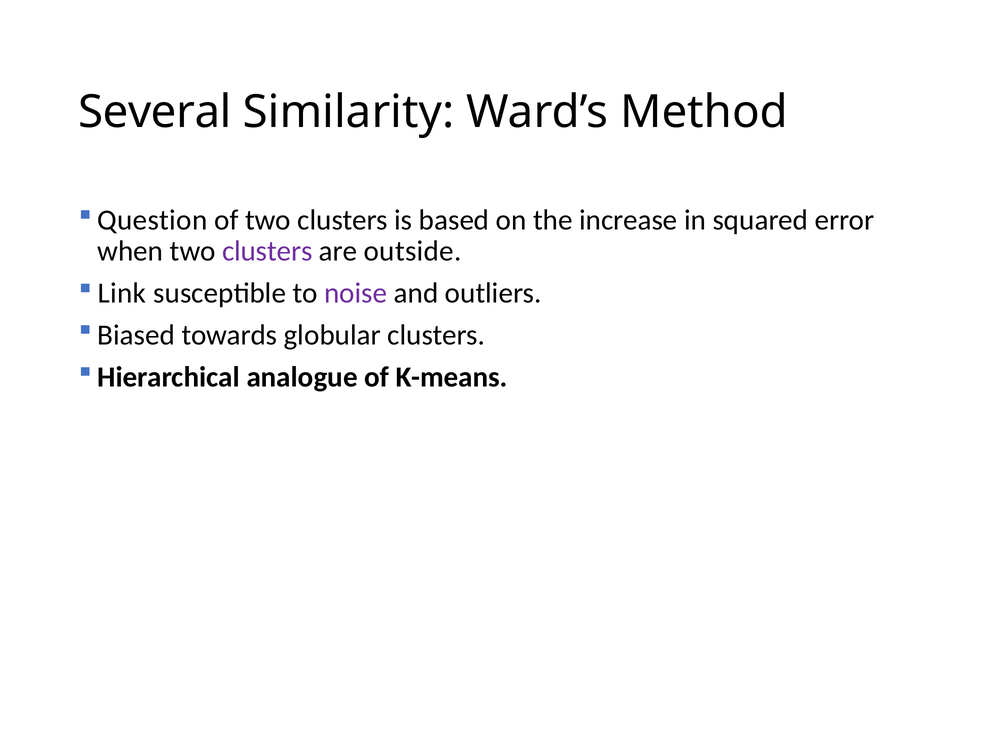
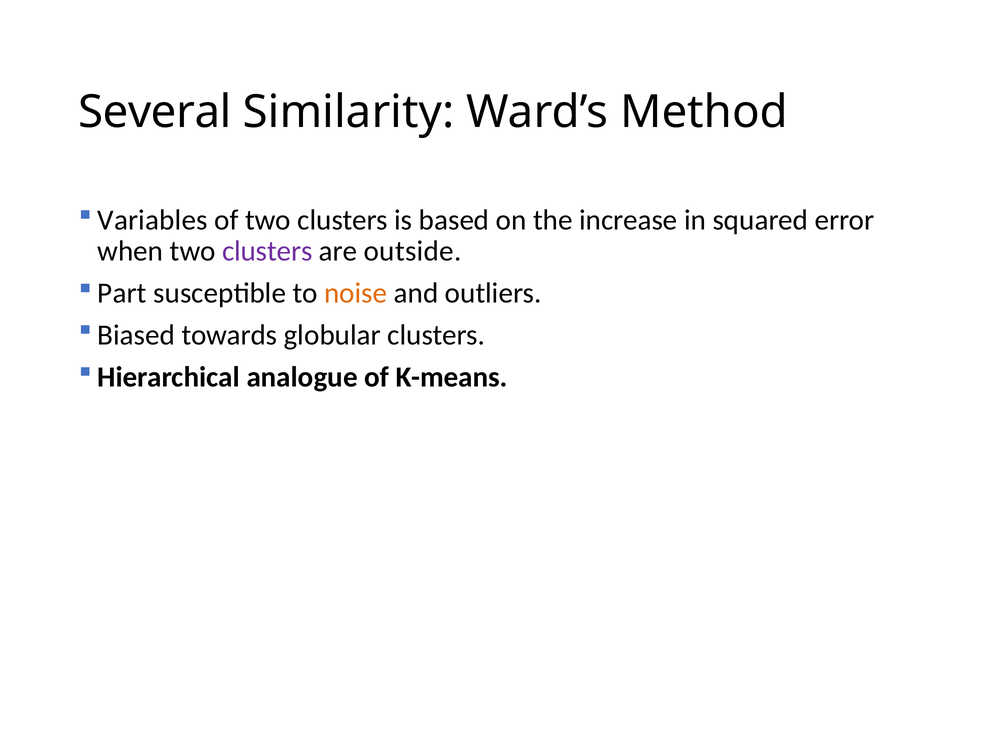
Question: Question -> Variables (152, 220)
Link: Link -> Part (122, 293)
noise colour: purple -> orange (356, 293)
